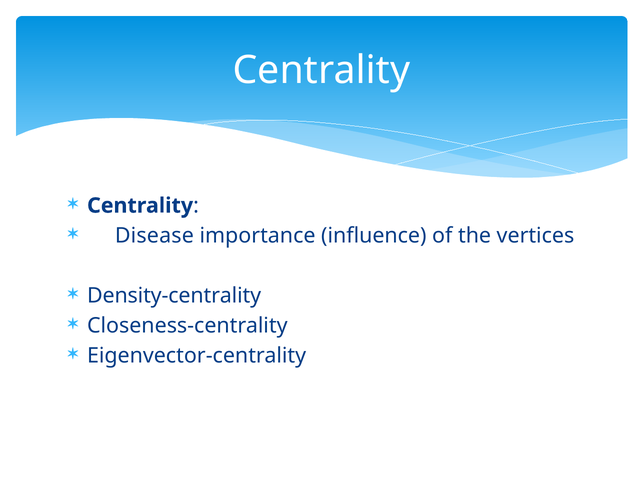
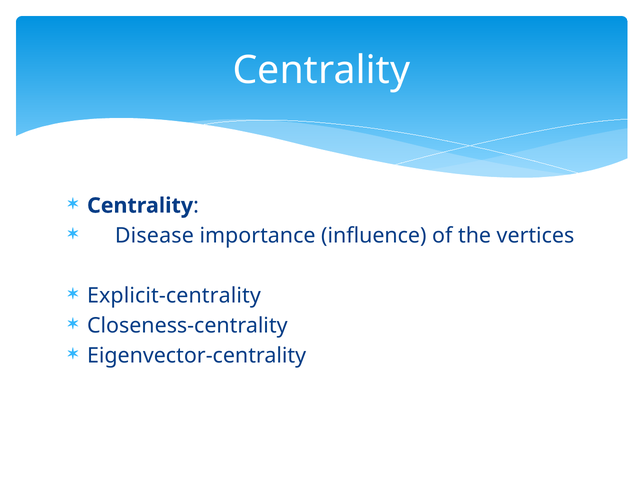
Density-centrality: Density-centrality -> Explicit-centrality (174, 296)
